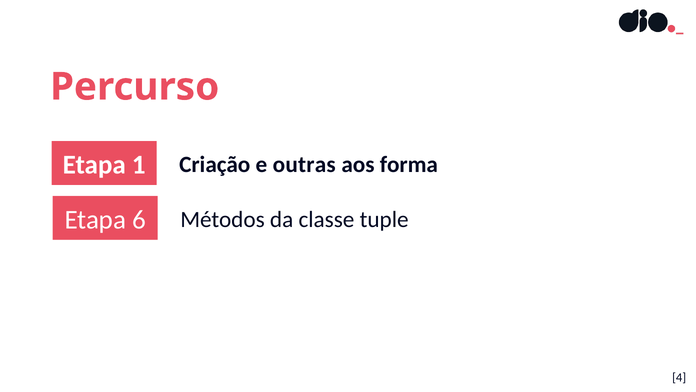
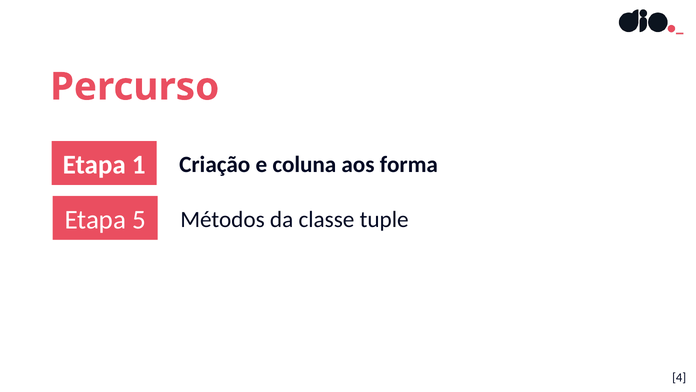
outras: outras -> coluna (304, 164)
6: 6 -> 5 (139, 220)
